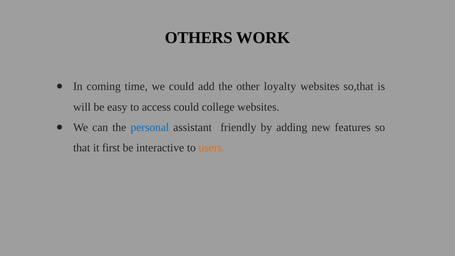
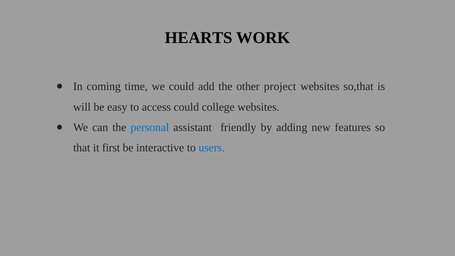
OTHERS: OTHERS -> HEARTS (199, 38)
loyalty: loyalty -> project (280, 86)
users colour: orange -> blue (212, 148)
